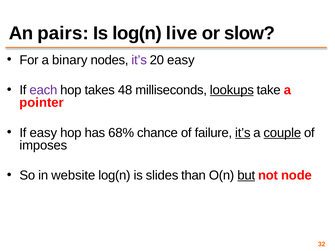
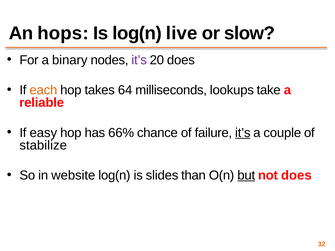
pairs: pairs -> hops (63, 33)
20 easy: easy -> does (181, 60)
each colour: purple -> orange (43, 90)
48: 48 -> 64 (125, 90)
lookups underline: present -> none (232, 90)
pointer: pointer -> reliable (42, 103)
68%: 68% -> 66% (121, 133)
couple underline: present -> none (282, 133)
imposes: imposes -> stabilize (43, 145)
not node: node -> does (296, 176)
